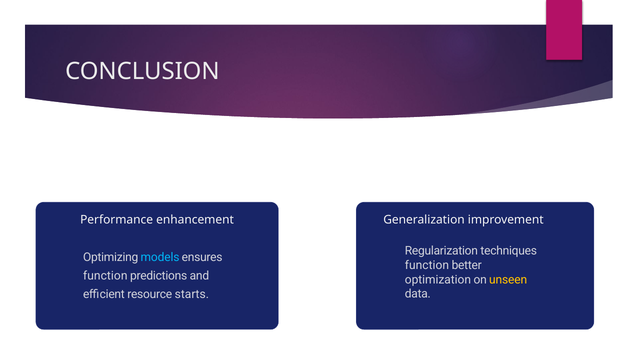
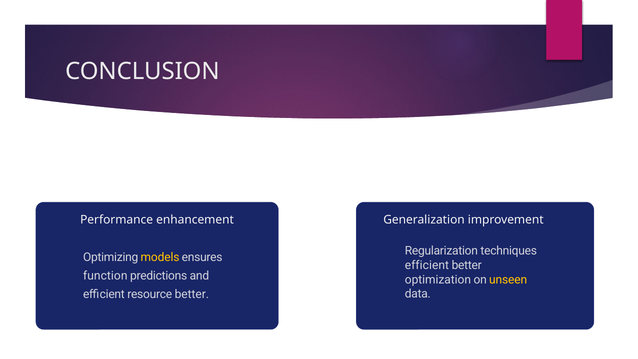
models colour: light blue -> yellow (160, 257)
function: function -> efficient (427, 265)
resource starts: starts -> better (192, 294)
